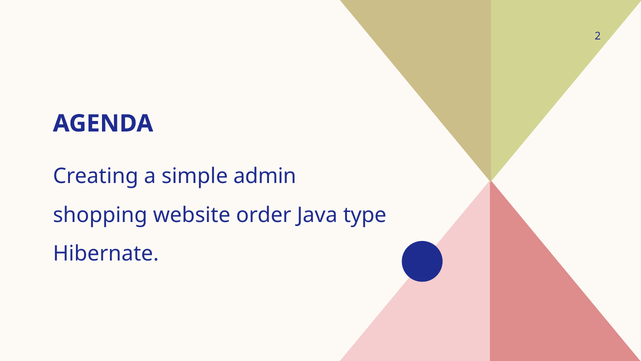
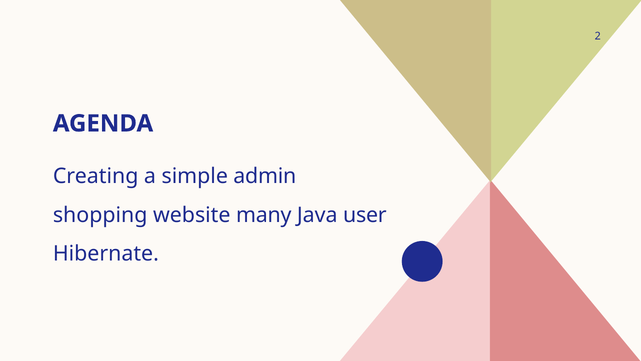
order: order -> many (264, 215)
type: type -> user (365, 215)
